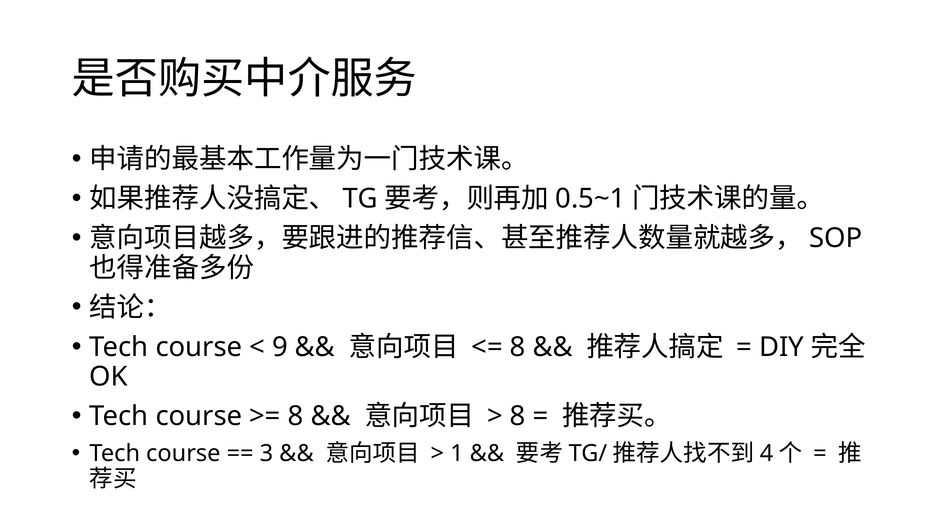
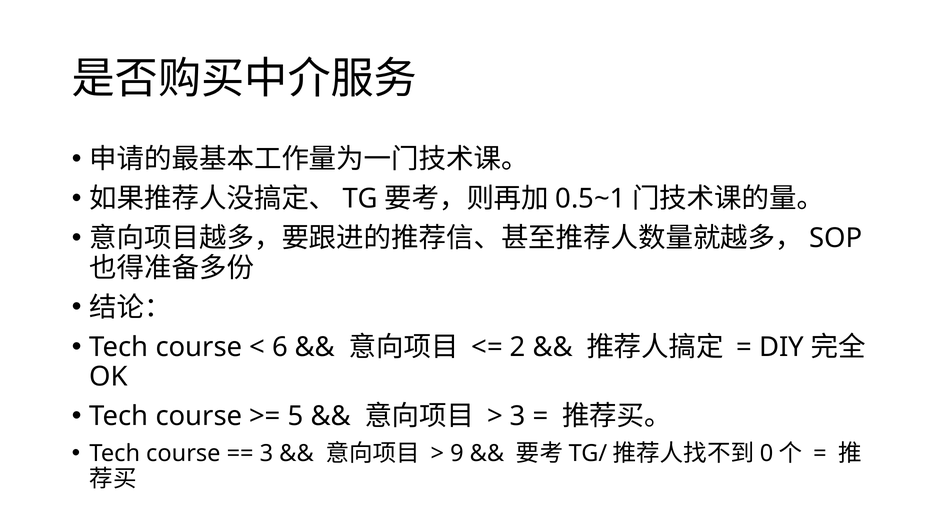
9: 9 -> 6 (280, 347)
8: 8 -> 2 (518, 347)
8: 8 -> 5 (296, 416)
8: 8 -> 3 (518, 416)
1: 1 -> 9 (457, 454)
4: 4 -> 0 (767, 454)
